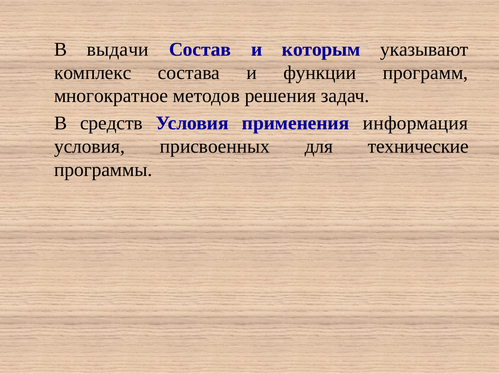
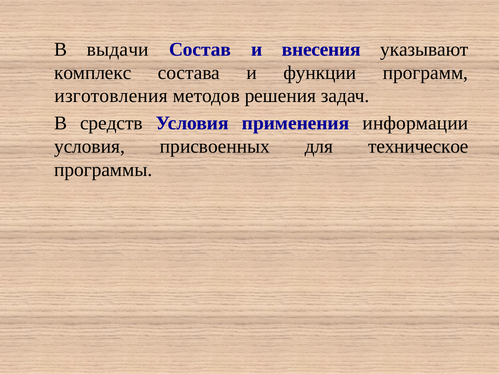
которым: которым -> внесения (321, 49)
многократное: многократное -> изготовления (111, 96)
информация: информация -> информации (415, 123)
технические: технические -> техническое (418, 146)
